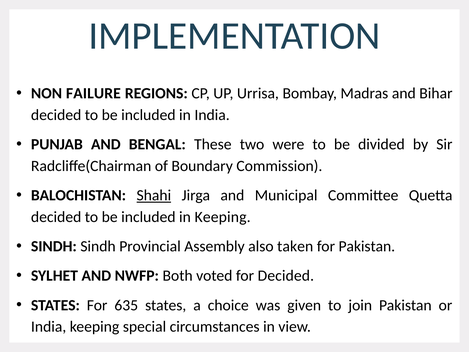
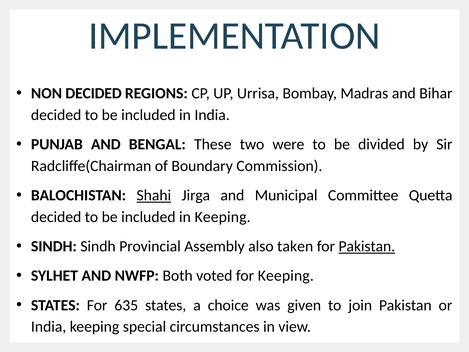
NON FAILURE: FAILURE -> DECIDED (94, 93)
Pakistan underline: none -> present (367, 246)
for Decided: Decided -> Keeping (286, 276)
